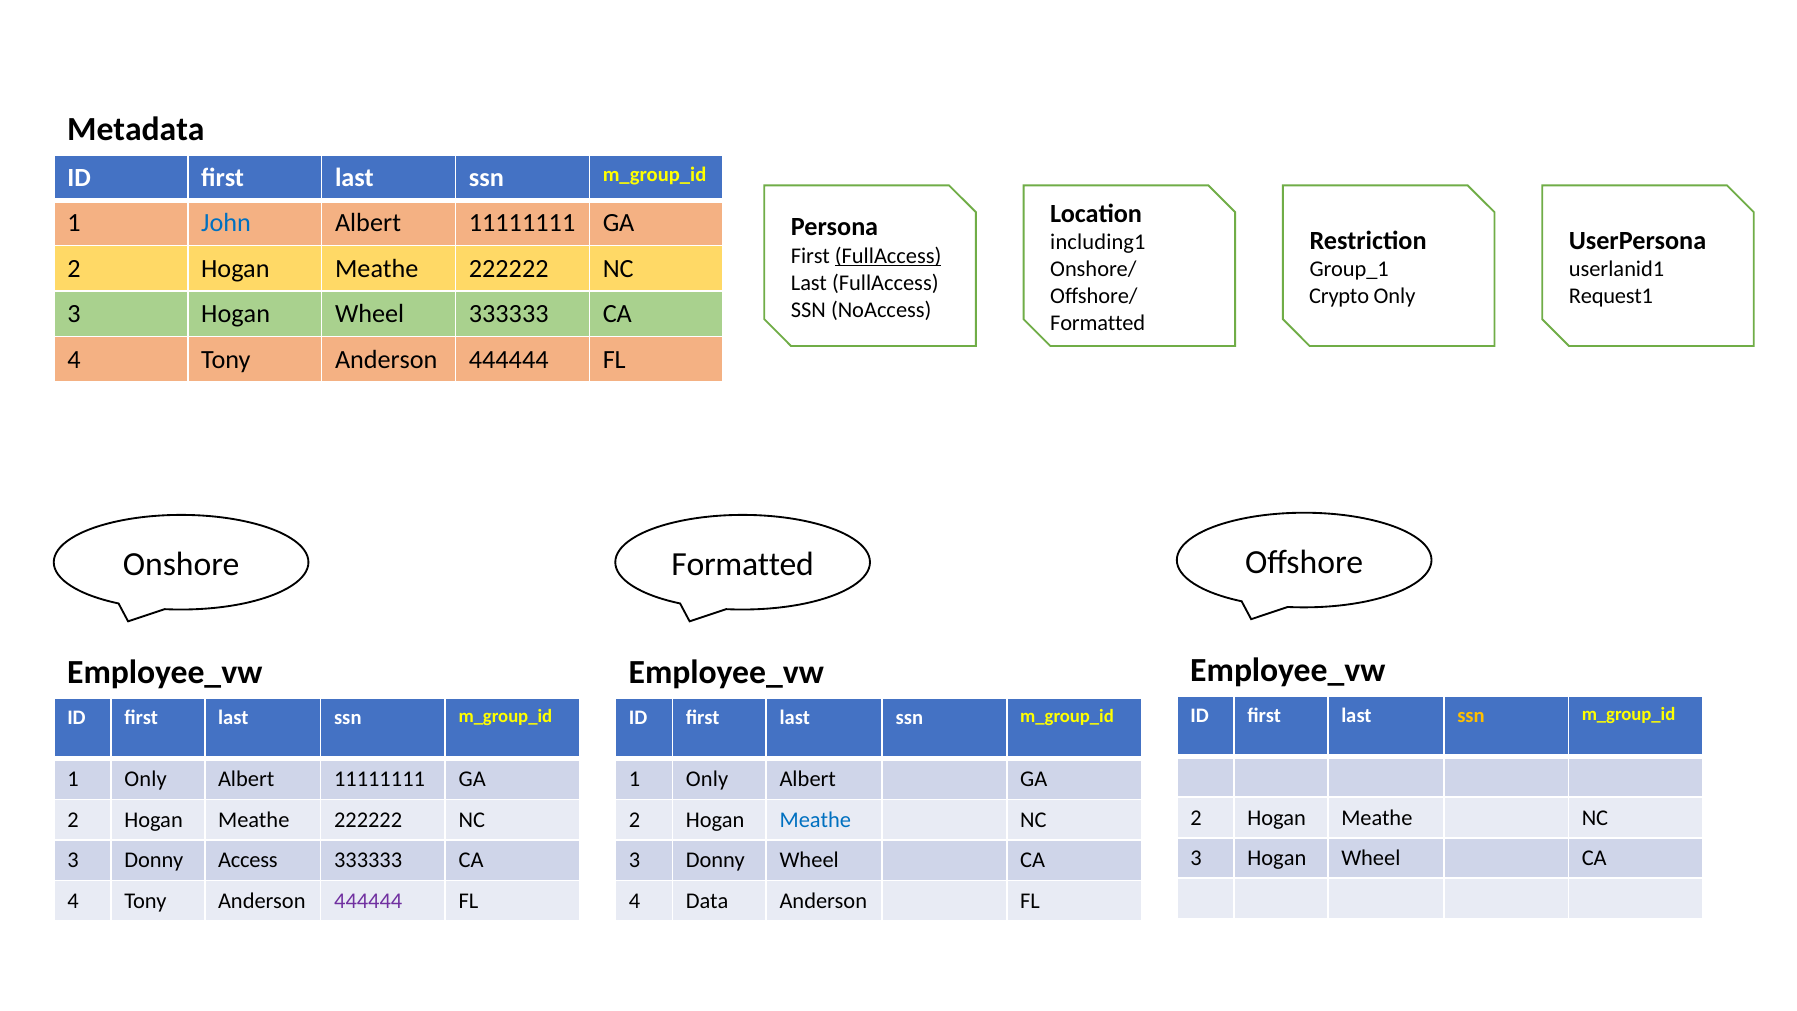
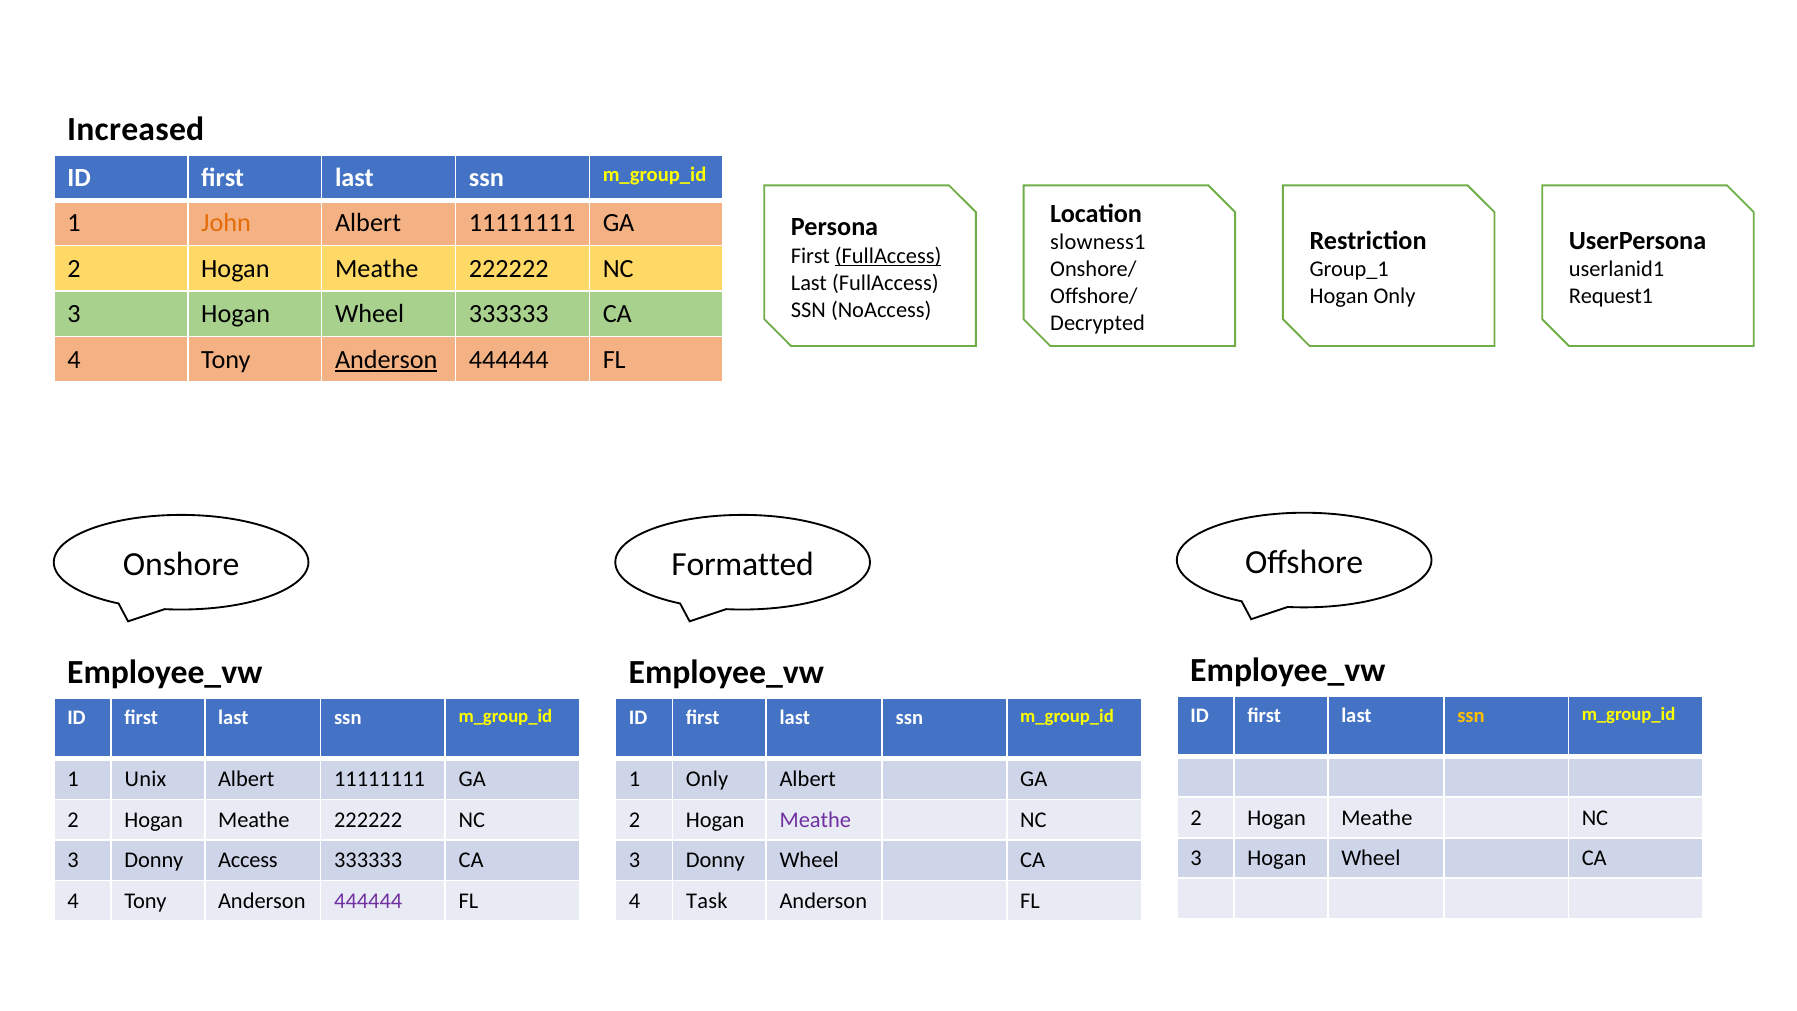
Metadata: Metadata -> Increased (136, 129)
John colour: blue -> orange (226, 223)
including1: including1 -> slowness1 (1098, 242)
Crypto: Crypto -> Hogan (1339, 296)
Formatted: Formatted -> Decrypted (1098, 323)
Anderson underline: none -> present (386, 359)
Only: Only -> Unix (145, 779)
Meathe colour: blue -> purple (815, 820)
Data: Data -> Task (707, 901)
